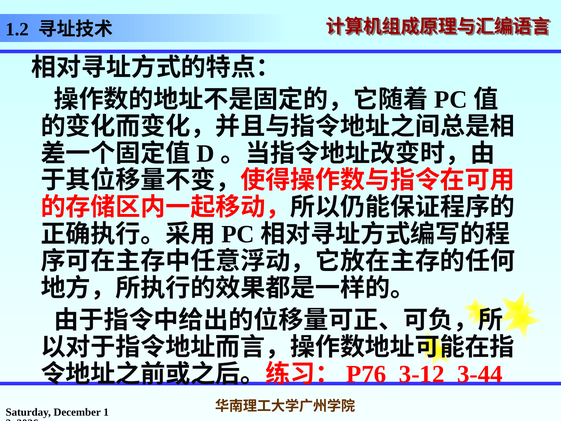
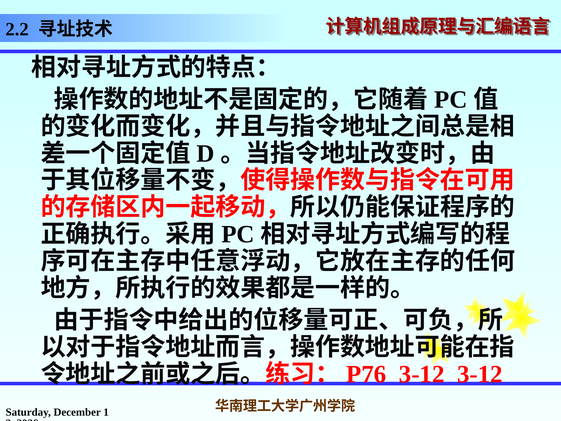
1.2: 1.2 -> 2.2 (17, 29)
3-12 3-44: 3-44 -> 3-12 (480, 374)
